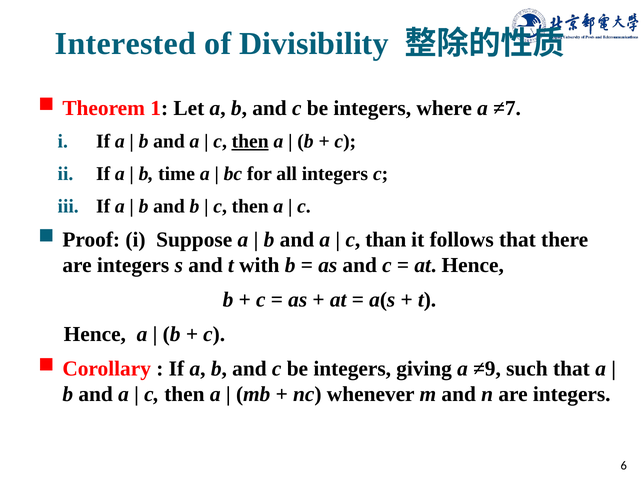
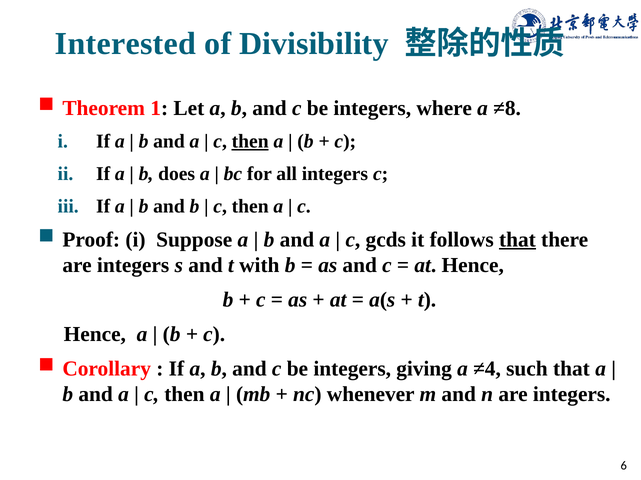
≠7: ≠7 -> ≠8 (507, 108)
time: time -> does (177, 174)
than: than -> gcds (386, 240)
that underline: none -> present (517, 240)
≠9: ≠9 -> ≠4 (487, 369)
